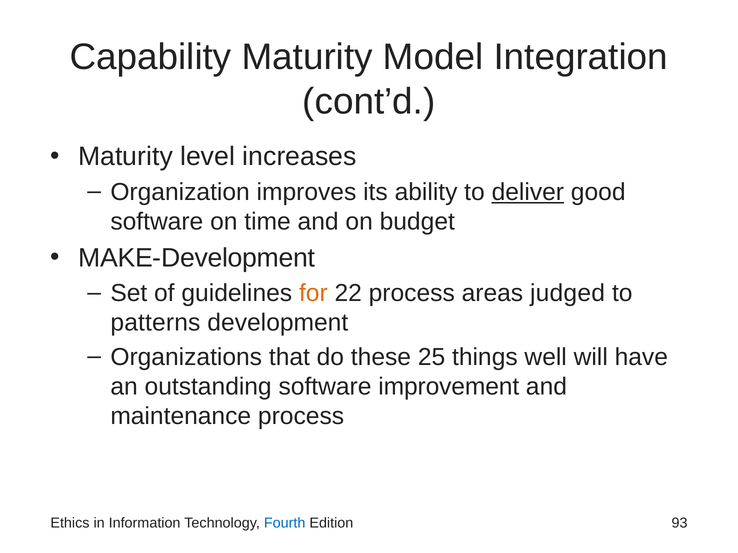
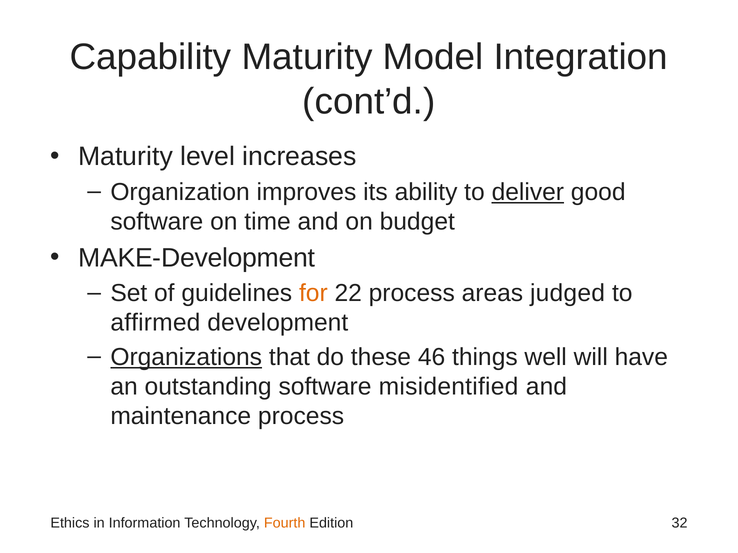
patterns: patterns -> affirmed (155, 323)
Organizations underline: none -> present (186, 358)
25: 25 -> 46 (432, 358)
improvement: improvement -> misidentified (449, 387)
Fourth colour: blue -> orange (285, 524)
93: 93 -> 32 (680, 524)
